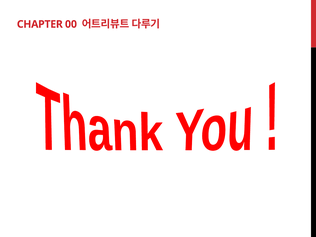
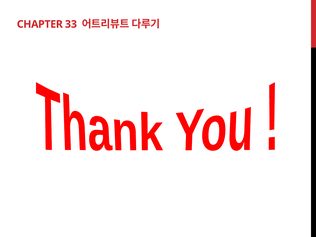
00: 00 -> 33 (71, 24)
